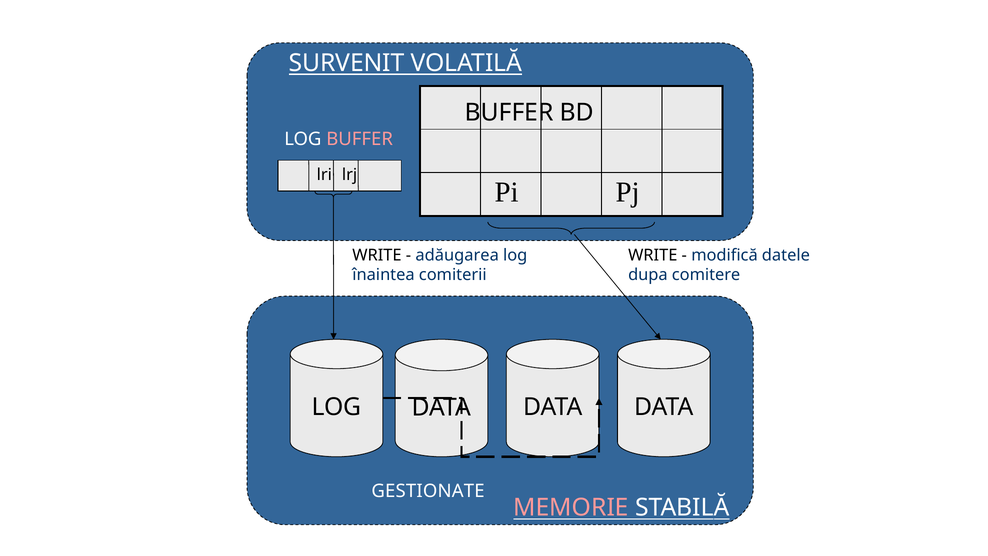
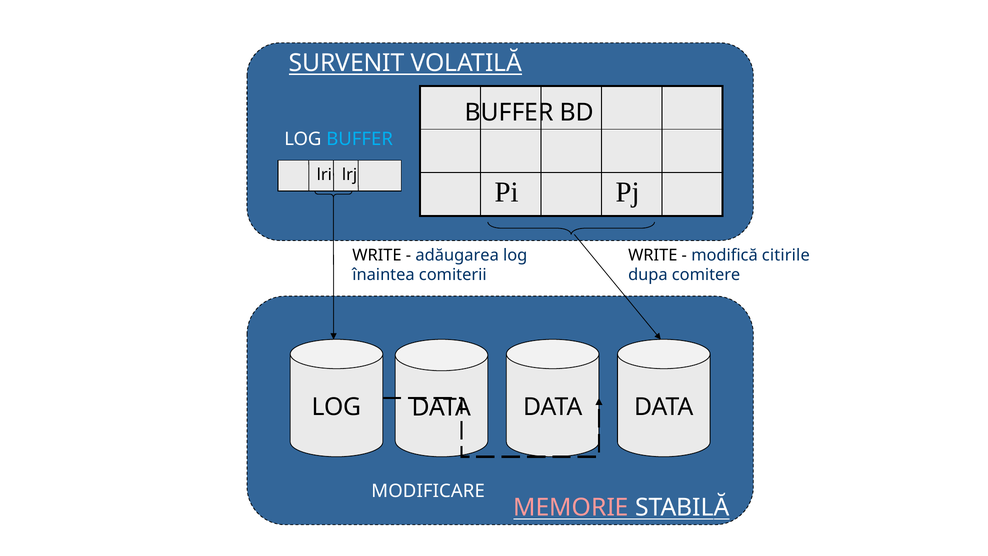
BUFFER colour: pink -> light blue (360, 139)
datele: datele -> citirile (786, 255)
GESTIONATE: GESTIONATE -> MODIFICARE (428, 491)
